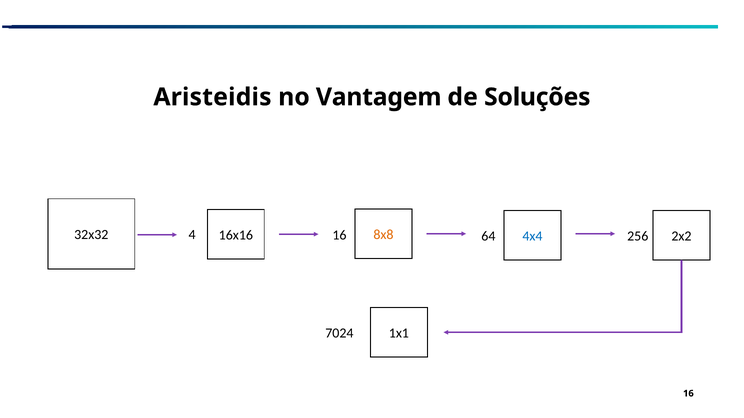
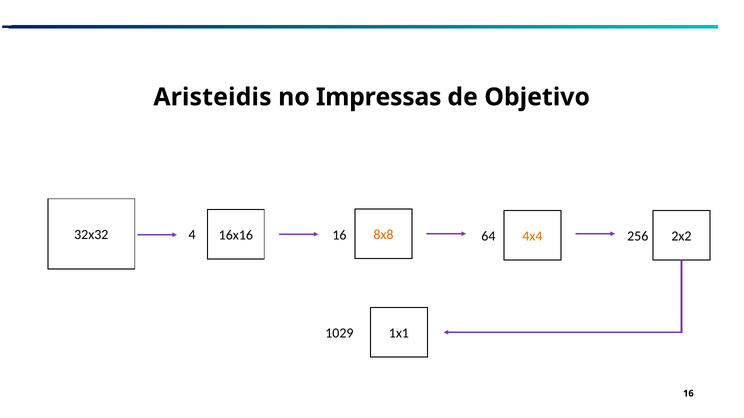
Vantagem: Vantagem -> Impressas (379, 97)
Soluções: Soluções -> Objetivo (537, 97)
4x4 colour: blue -> orange (532, 237)
7024: 7024 -> 1029 (339, 334)
